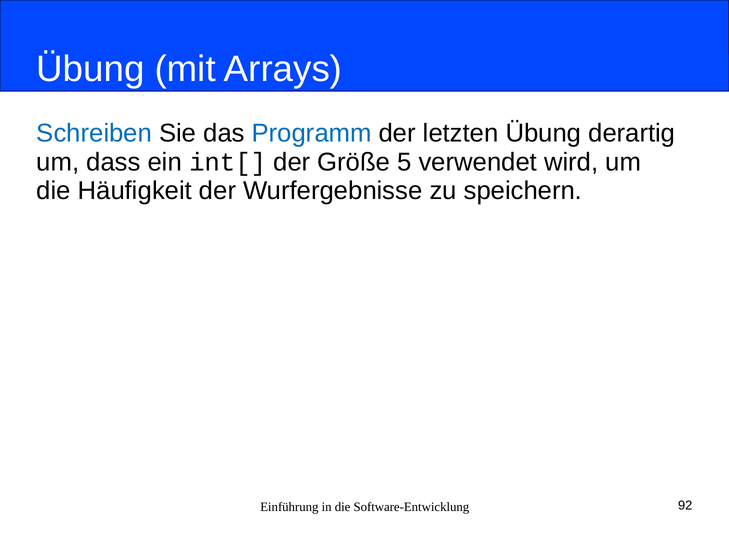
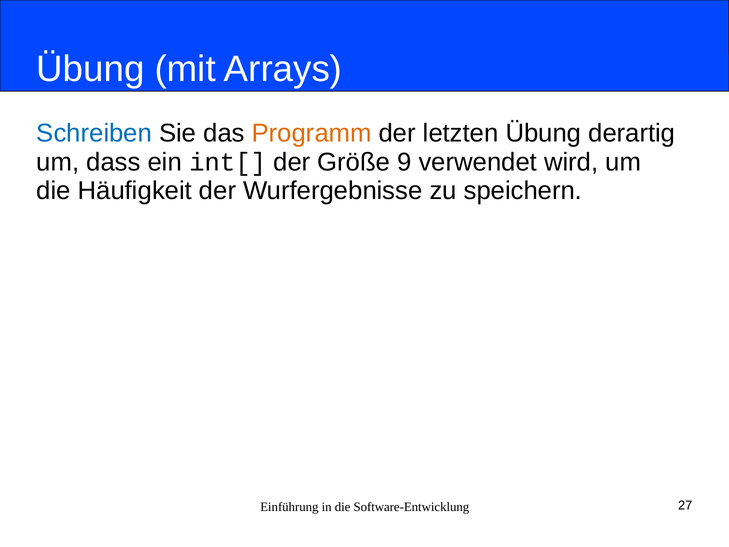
Programm colour: blue -> orange (312, 133)
5: 5 -> 9 (404, 162)
92: 92 -> 27 (685, 505)
